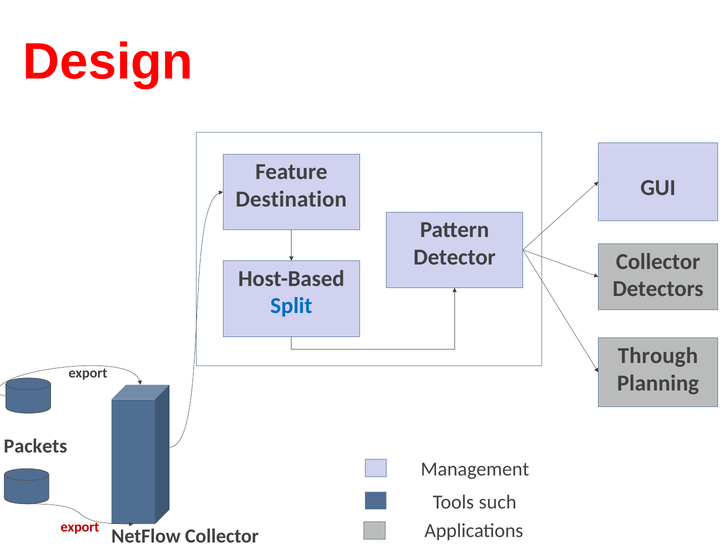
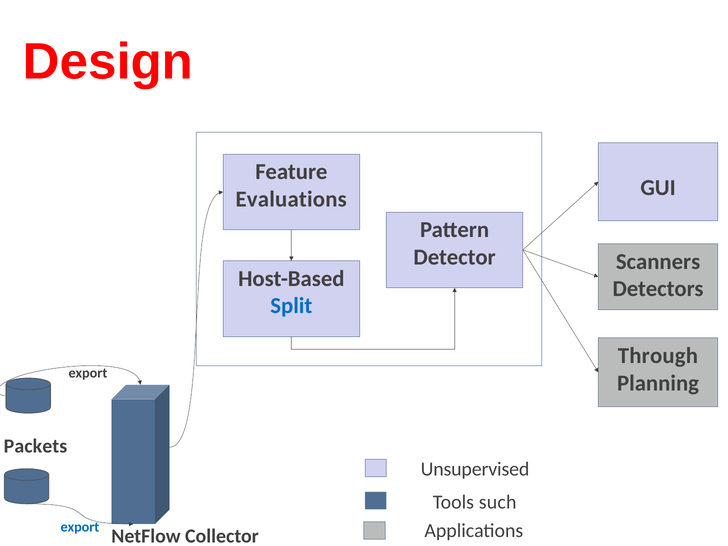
Destination: Destination -> Evaluations (291, 199)
Collector: Collector -> Scanners (658, 262)
Management: Management -> Unsupervised (475, 469)
export colour: red -> blue (80, 527)
